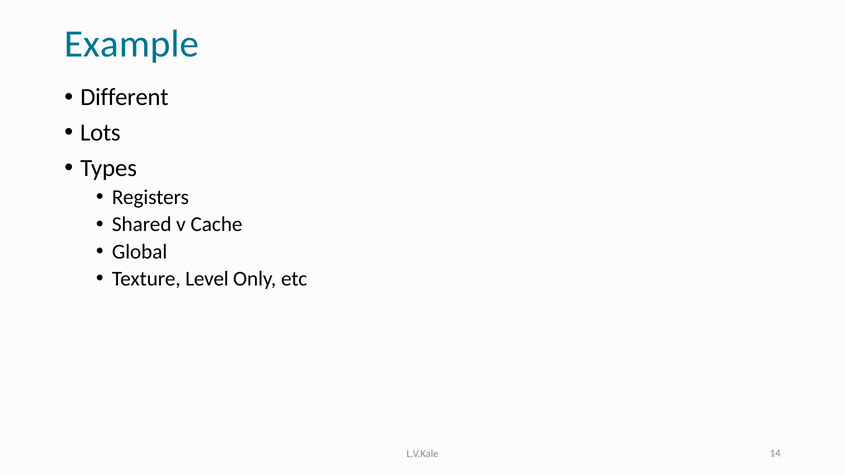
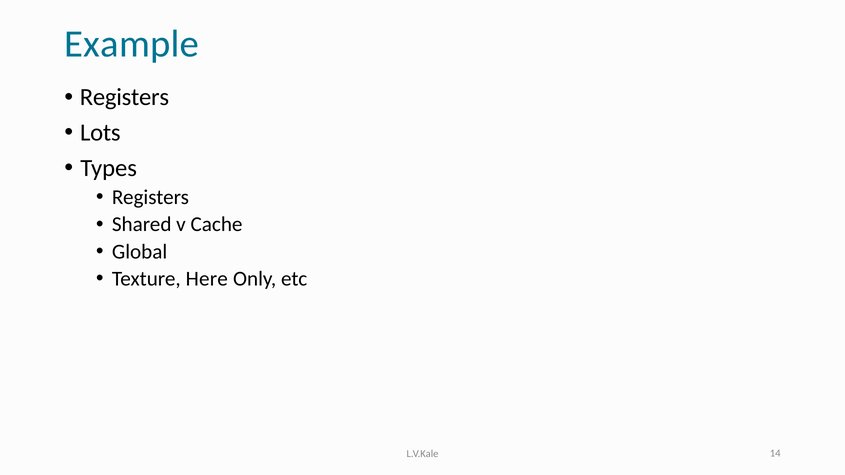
Different: Different -> Registers (124, 97)
Level: Level -> Here (207, 279)
